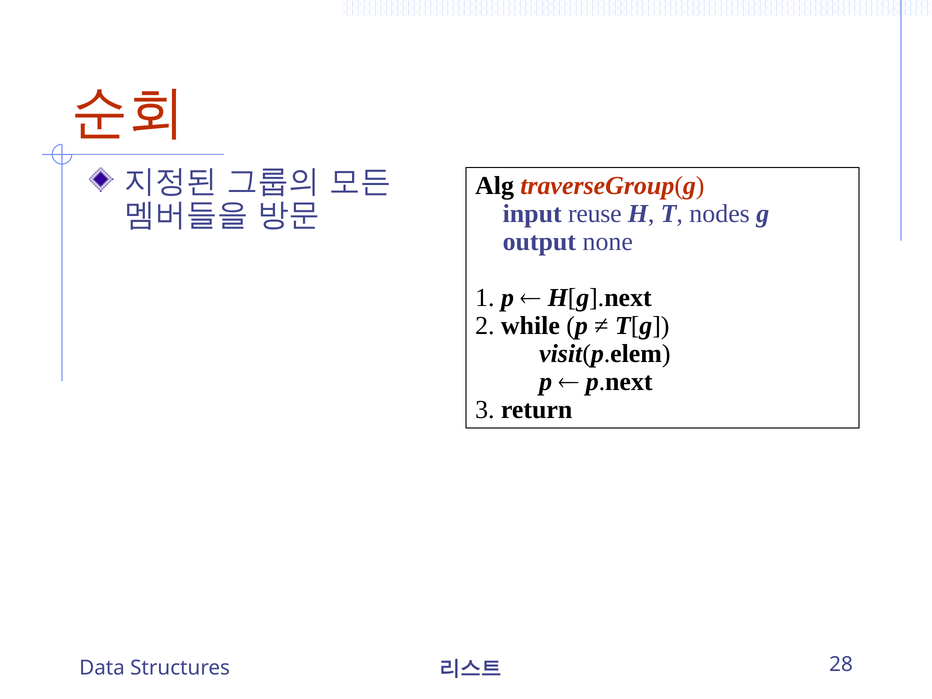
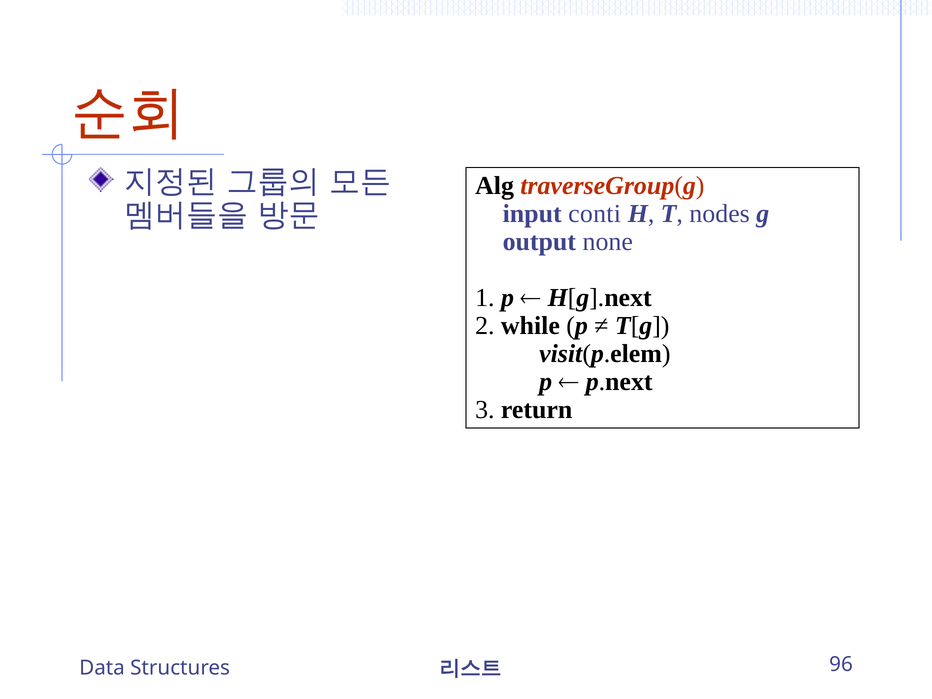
reuse: reuse -> conti (595, 214)
28: 28 -> 96 (841, 665)
